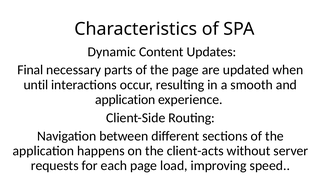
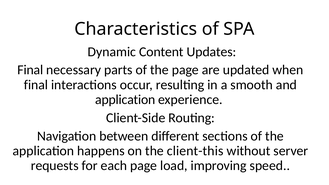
until: until -> final (36, 85)
client-acts: client-acts -> client-this (195, 151)
